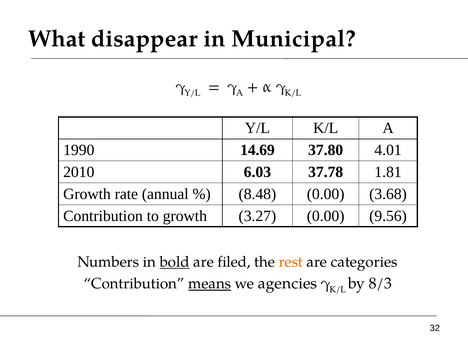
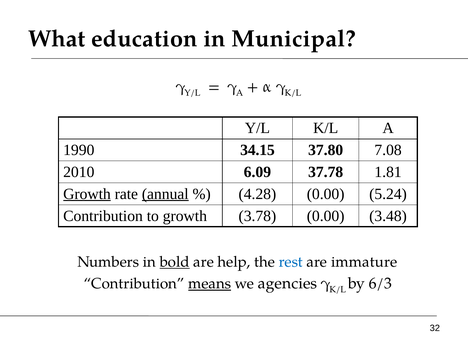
disappear: disappear -> education (144, 39)
14.69: 14.69 -> 34.15 (257, 150)
4.01: 4.01 -> 7.08 (388, 150)
6.03: 6.03 -> 6.09 (257, 172)
Growth underline: none -> present (87, 194)
annual underline: none -> present (165, 194)
8.48: 8.48 -> 4.28 (257, 194)
3.68: 3.68 -> 5.24 (388, 194)
3.27: 3.27 -> 3.78 (257, 216)
9.56: 9.56 -> 3.48 (388, 216)
filed: filed -> help (234, 262)
rest colour: orange -> blue (291, 262)
categories: categories -> immature (364, 262)
8/3: 8/3 -> 6/3 (380, 283)
